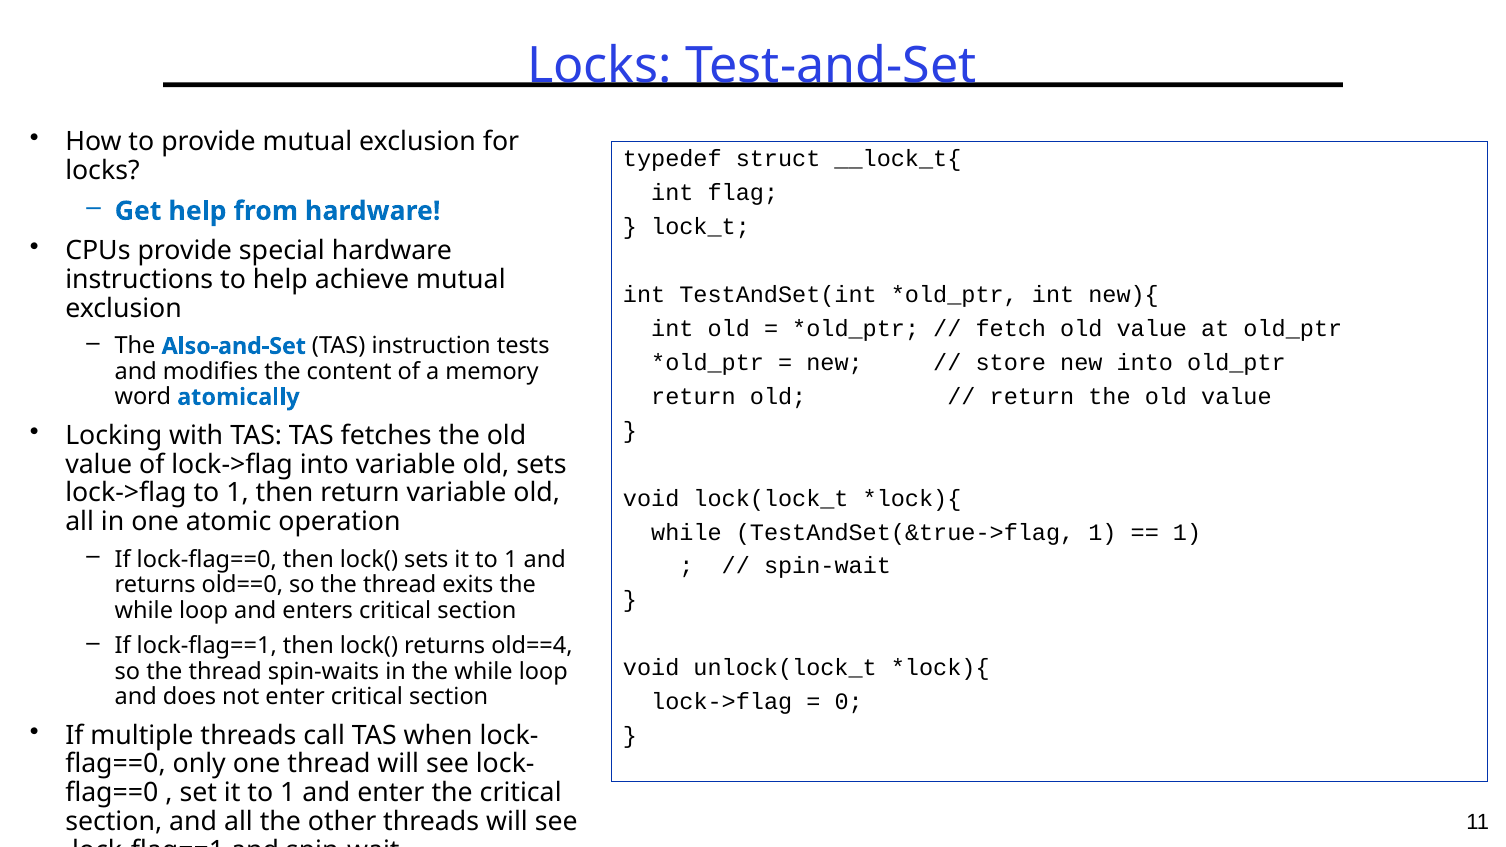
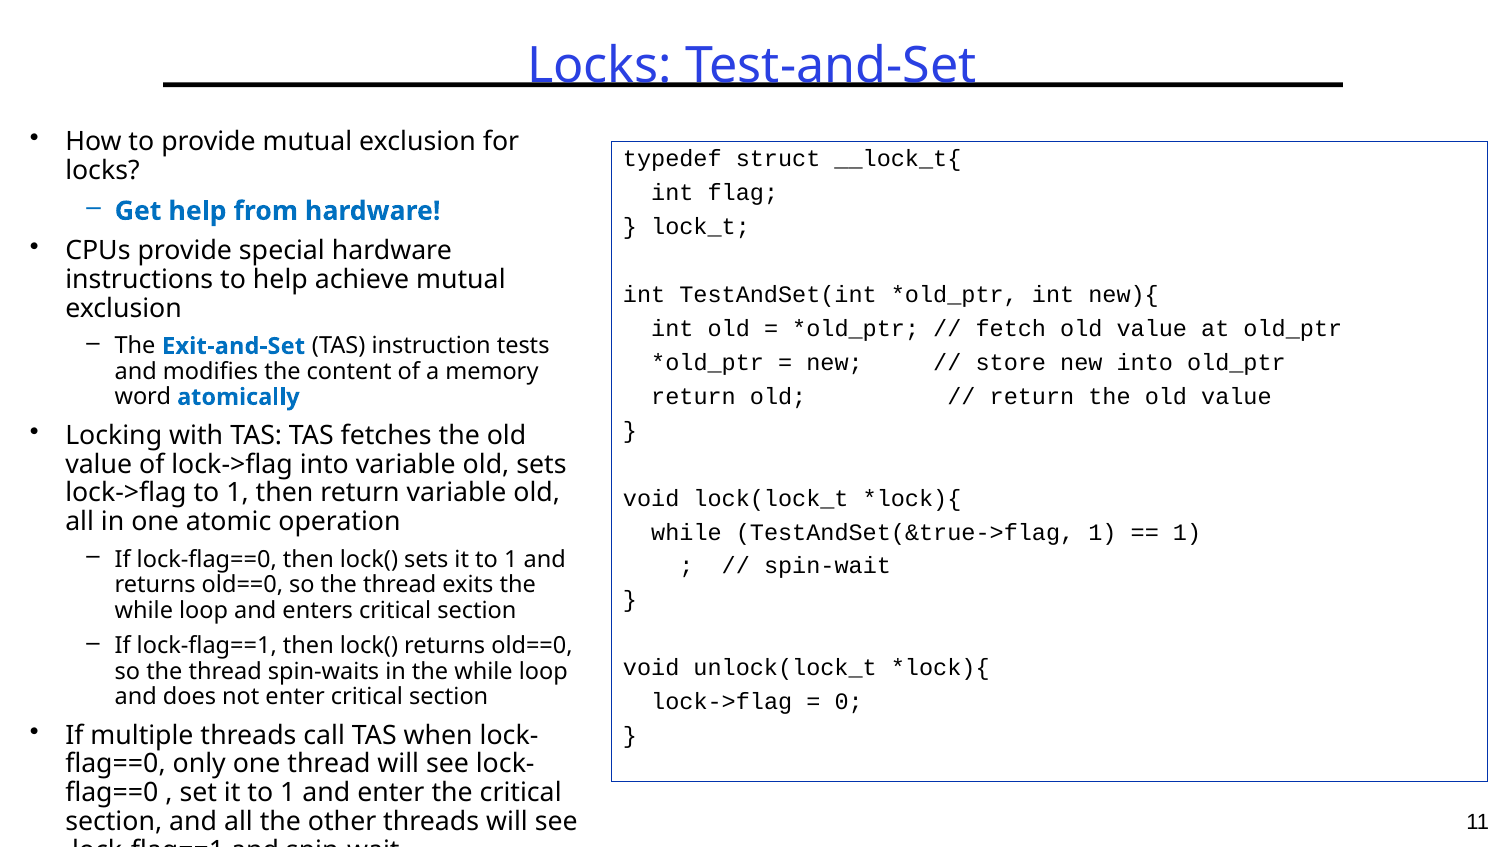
Also-and-Set: Also-and-Set -> Exit-and-Set (234, 346)
lock( returns old==4: old==4 -> old==0 (532, 646)
